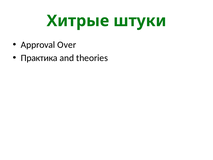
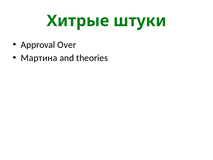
Практика: Практика -> Мартина (39, 58)
